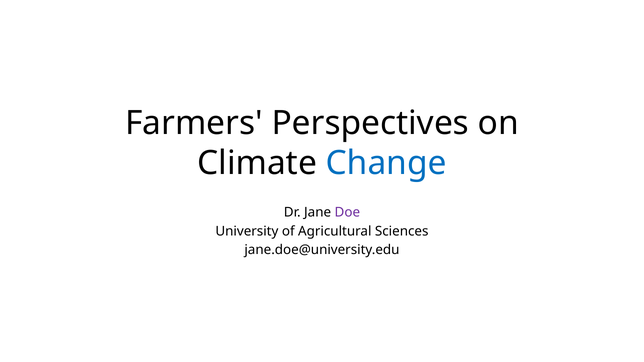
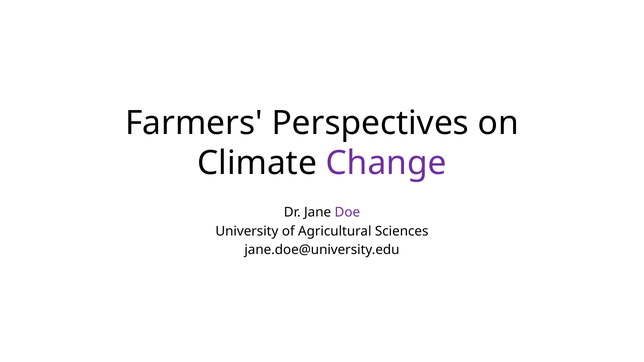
Change colour: blue -> purple (386, 163)
